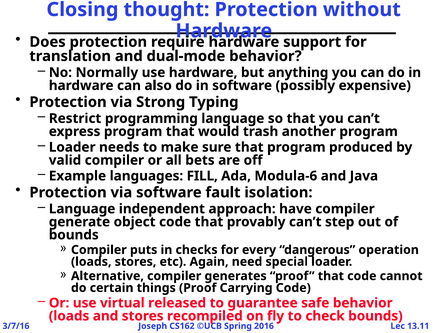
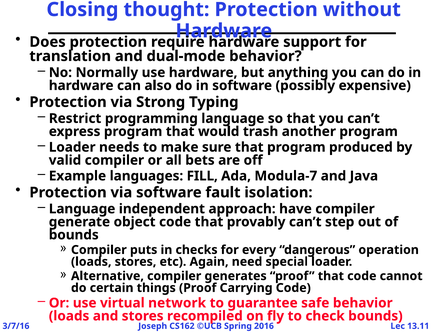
Modula-6: Modula-6 -> Modula-7 (286, 176)
released: released -> network (177, 303)
